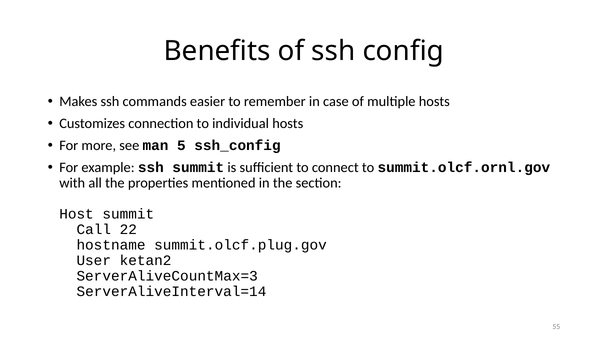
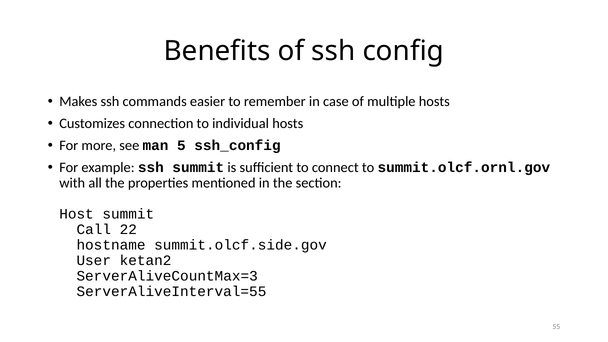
summit.olcf.plug.gov: summit.olcf.plug.gov -> summit.olcf.side.gov (241, 245)
ServerAliveInterval=14: ServerAliveInterval=14 -> ServerAliveInterval=55 (171, 291)
